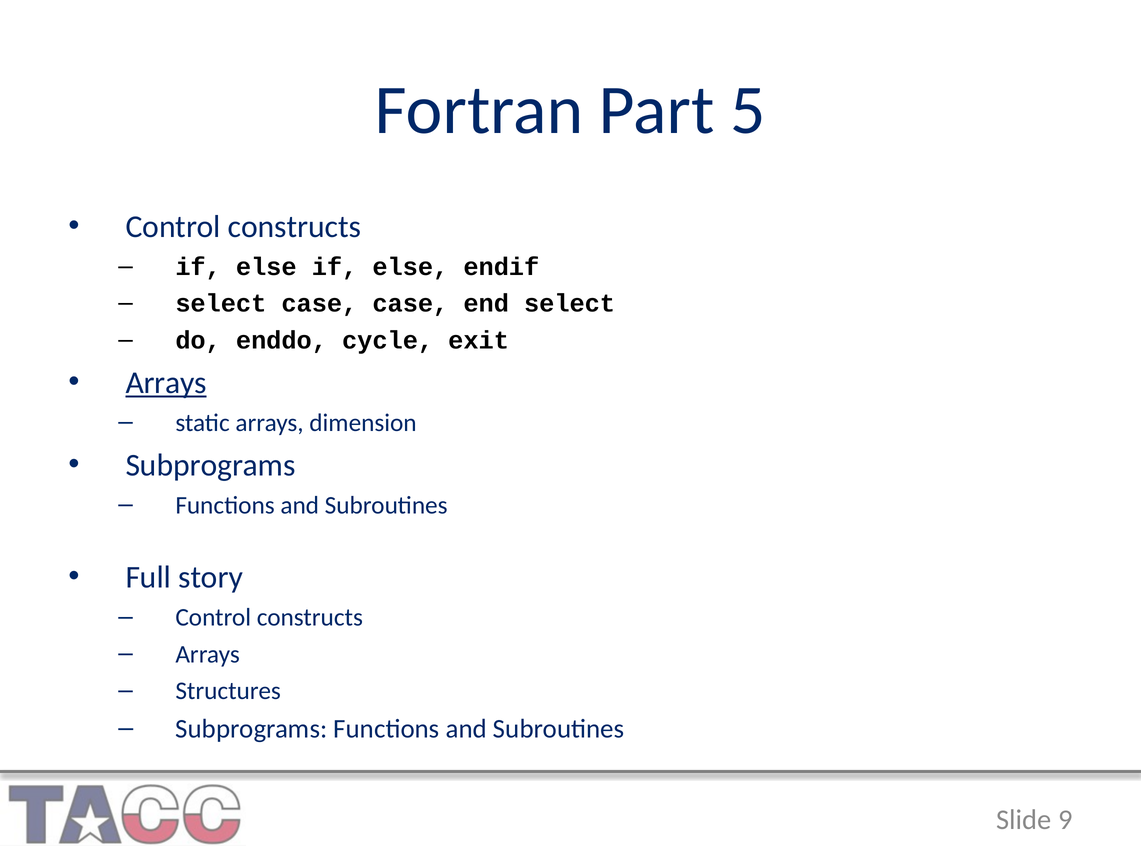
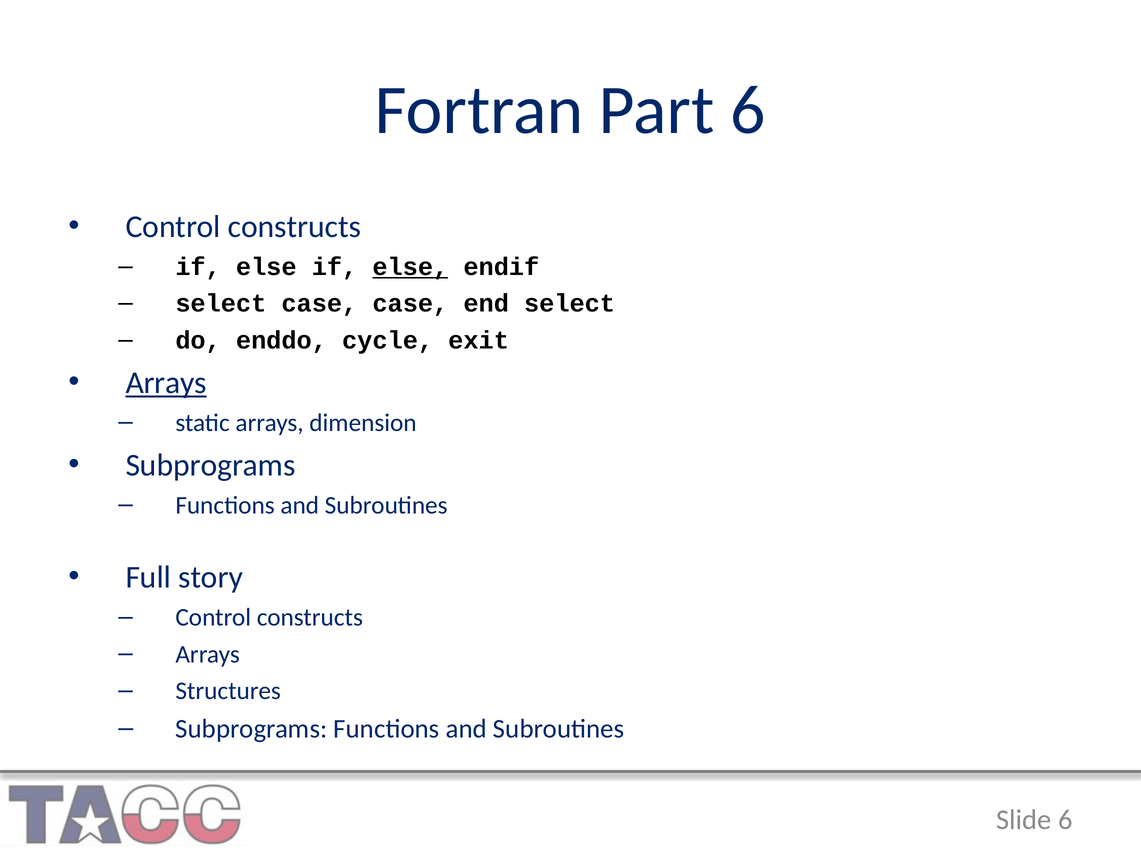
Part 5: 5 -> 6 (748, 110)
else underline: none -> present (410, 267)
9: 9 -> 6 (1065, 820)
